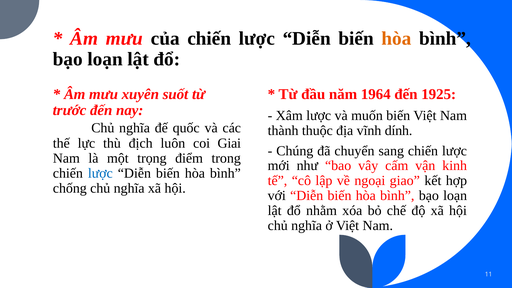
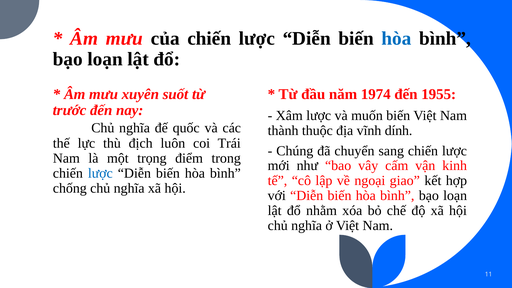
hòa colour: orange -> blue (397, 38)
1964: 1964 -> 1974 (376, 94)
1925: 1925 -> 1955 (439, 94)
Giai: Giai -> Trái (229, 143)
